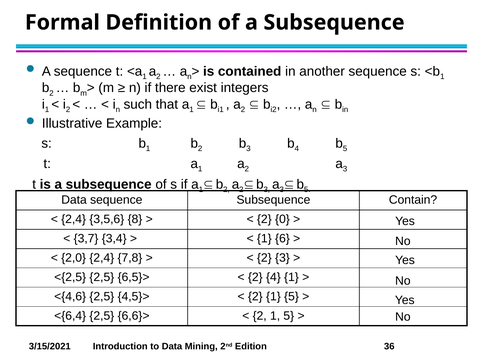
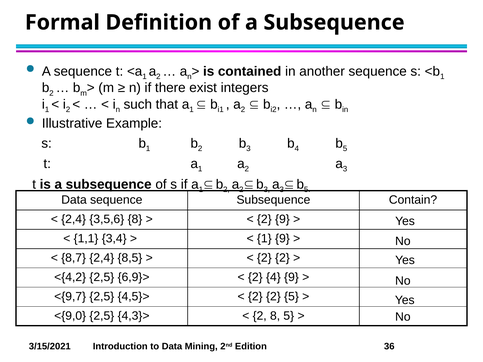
2 0: 0 -> 9 (282, 219)
3,7: 3,7 -> 1,1 (86, 239)
1 6: 6 -> 9 (282, 239)
2,0: 2,0 -> 8,7 (74, 258)
7,8: 7,8 -> 8,5 (130, 258)
3: 3 -> 2 (282, 258)
<{2,5: <{2,5 -> <{4,2 (70, 277)
6,5}>: 6,5}> -> 6,9}> (134, 277)
4 1: 1 -> 9 (291, 277)
<{4,6: <{4,6 -> <{9,7 (70, 297)
1: 1 -> 2 (273, 297)
<{6,4: <{6,4 -> <{9,0 (70, 316)
6,6}>: 6,6}> -> 4,3}> (134, 316)
1: 1 -> 8 (275, 316)
